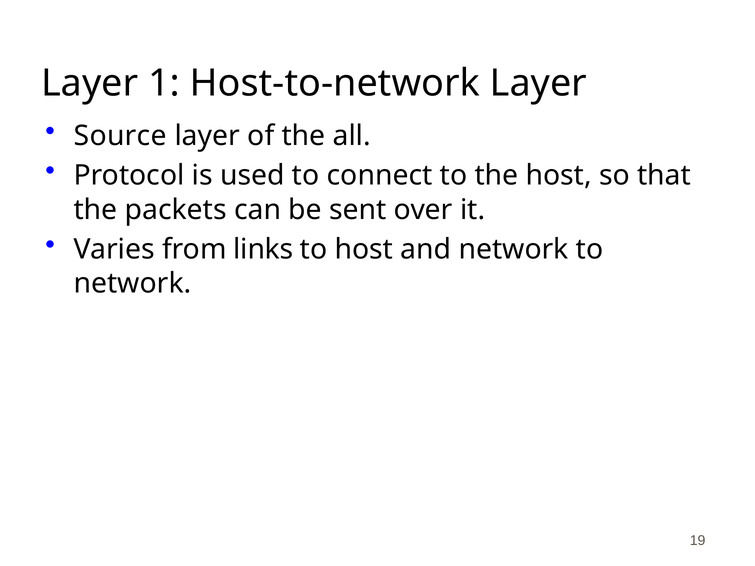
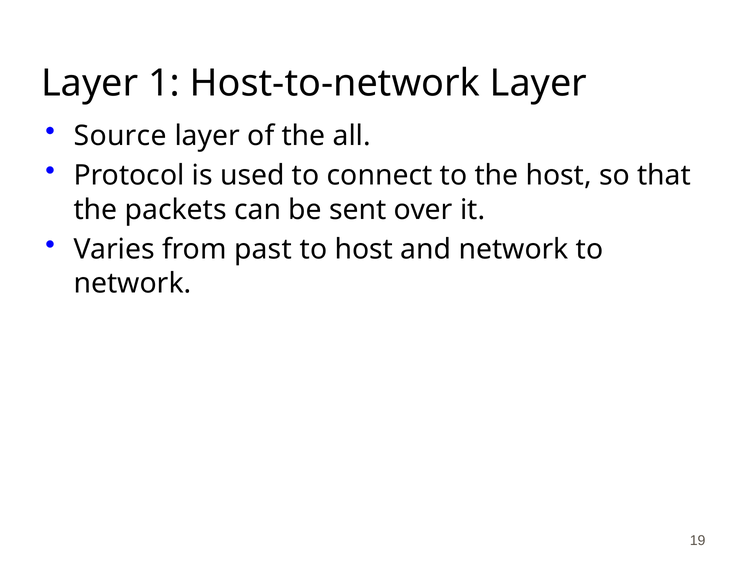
links: links -> past (263, 249)
